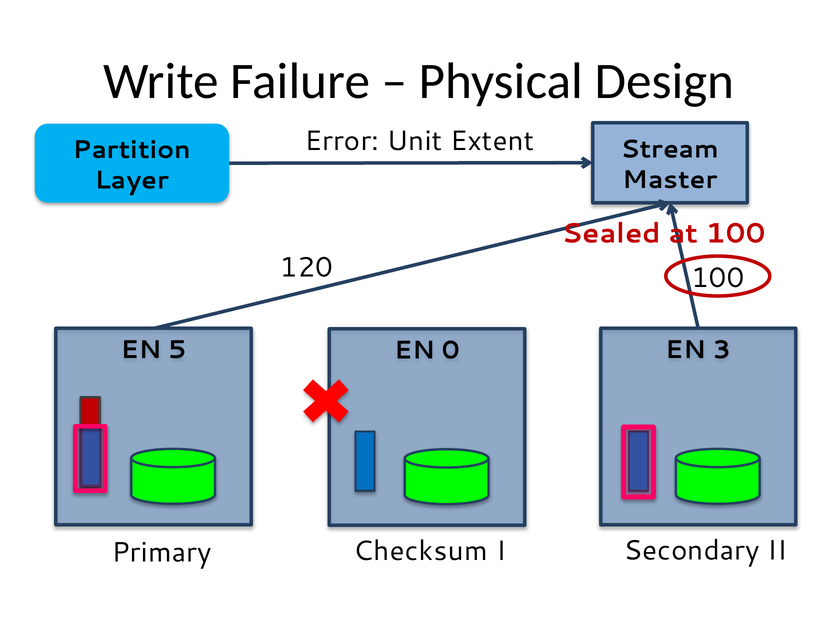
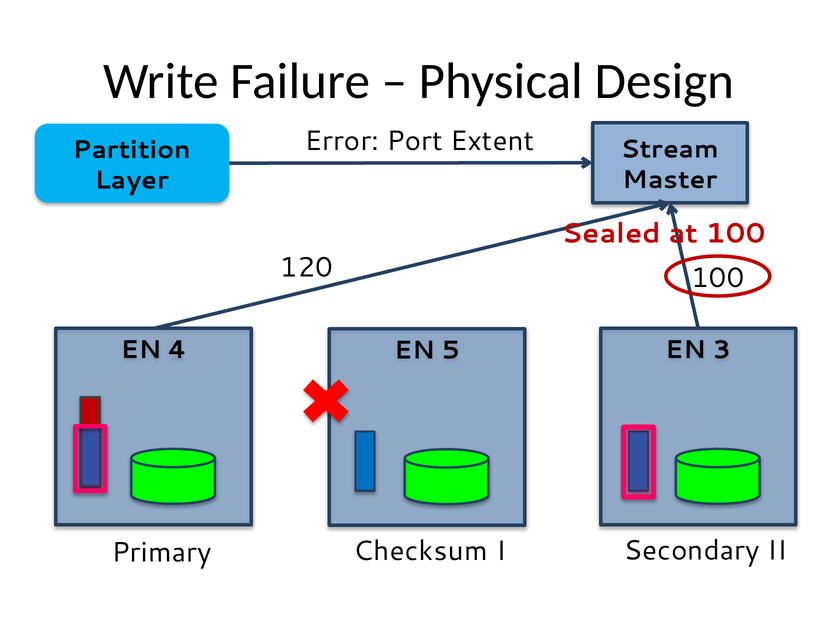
Unit: Unit -> Port (415, 141)
5: 5 -> 4 (178, 350)
0: 0 -> 5 (451, 350)
